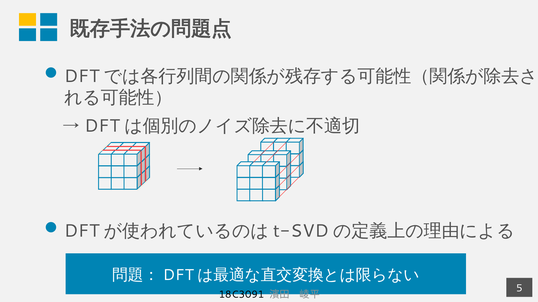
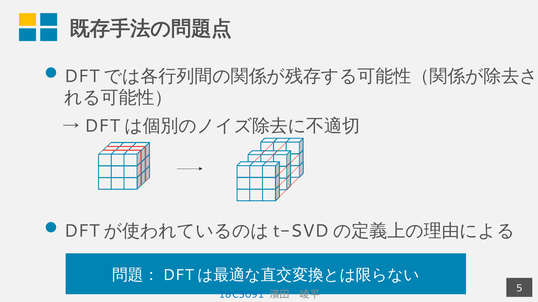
18C3091 colour: black -> blue (241, 295)
